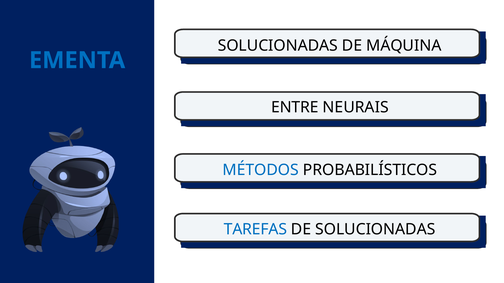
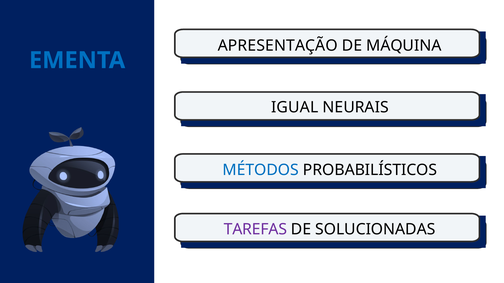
SOLUCIONADAS: SOLUCIONADAS -> APRESENTAÇÃO (278, 46)
ENTRE: ENTRE -> IGUAL (295, 107)
TAREFAS colour: blue -> purple (255, 230)
